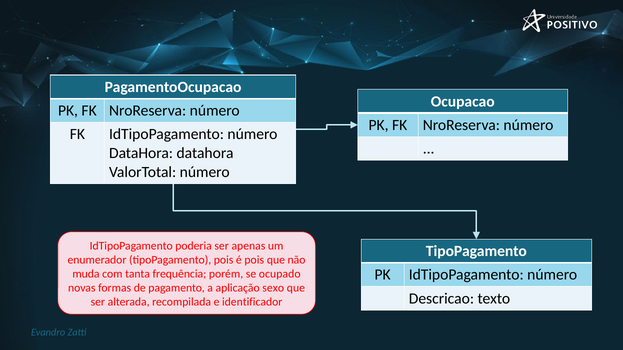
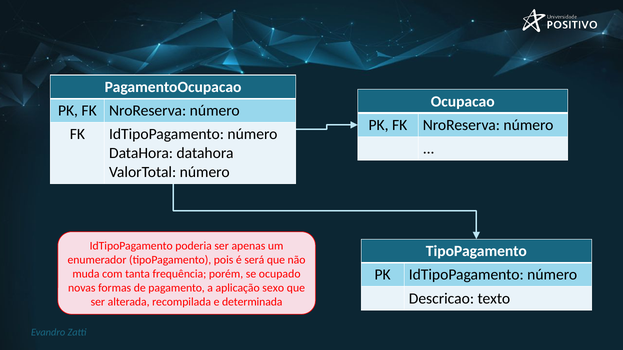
é pois: pois -> será (254, 260)
identificador: identificador -> determinada (252, 302)
